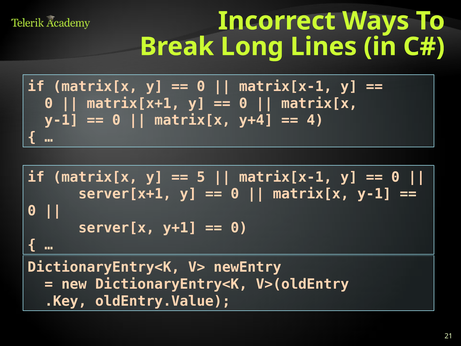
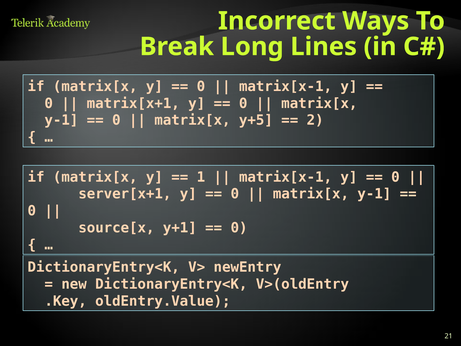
y+4: y+4 -> y+5 (256, 120)
4: 4 -> 2 (315, 120)
5: 5 -> 1 (201, 177)
server[x: server[x -> source[x (116, 228)
